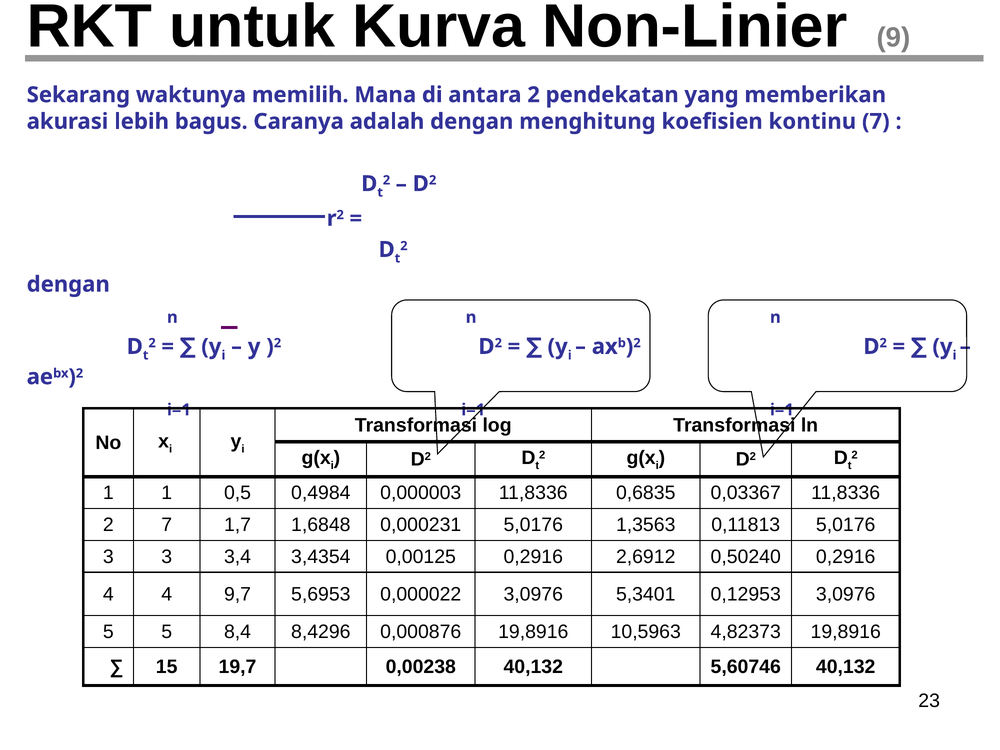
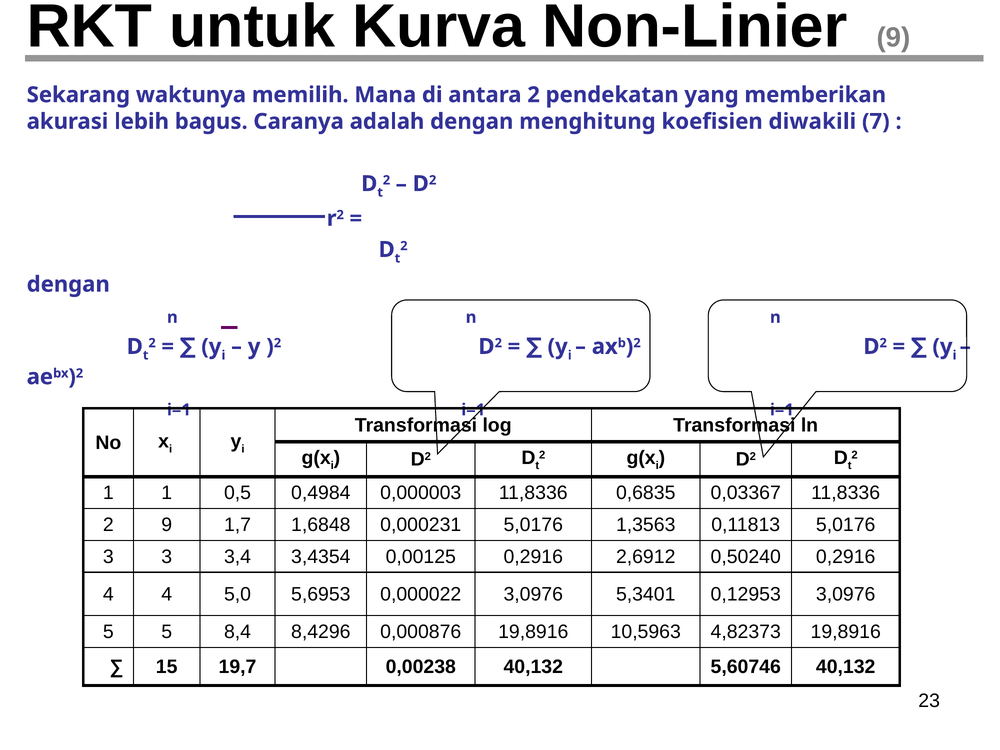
kontinu: kontinu -> diwakili (812, 122)
2 7: 7 -> 9 (167, 525)
9,7: 9,7 -> 5,0 (238, 594)
